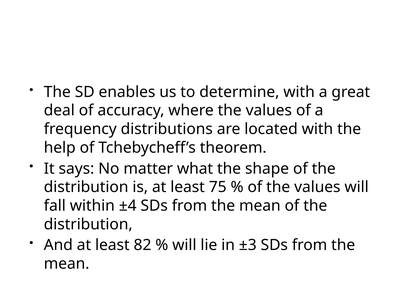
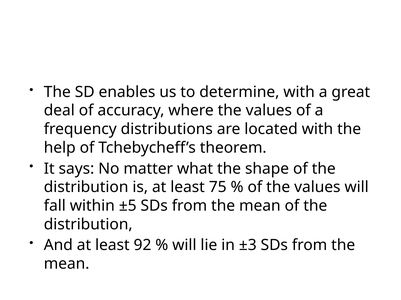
±4: ±4 -> ±5 (128, 206)
82: 82 -> 92 (143, 246)
